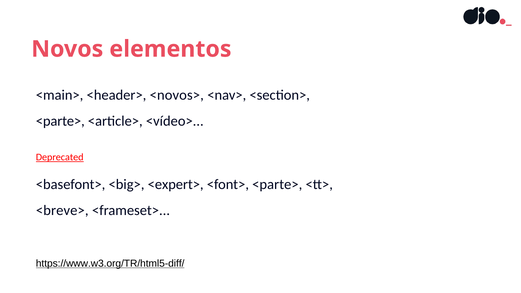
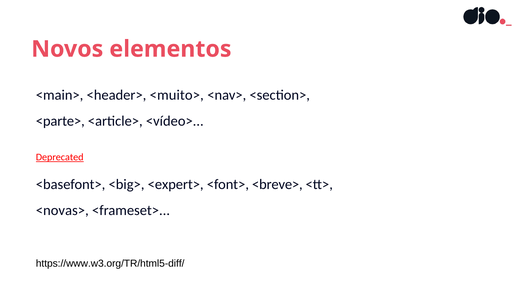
<novos>: <novos> -> <muito> (177, 95)
<font> <parte>: <parte> -> <breve> (277, 185)
<breve>: <breve> -> <novas> (62, 211)
https://www.w3.org/TR/html5-diff/ underline: present -> none (110, 264)
